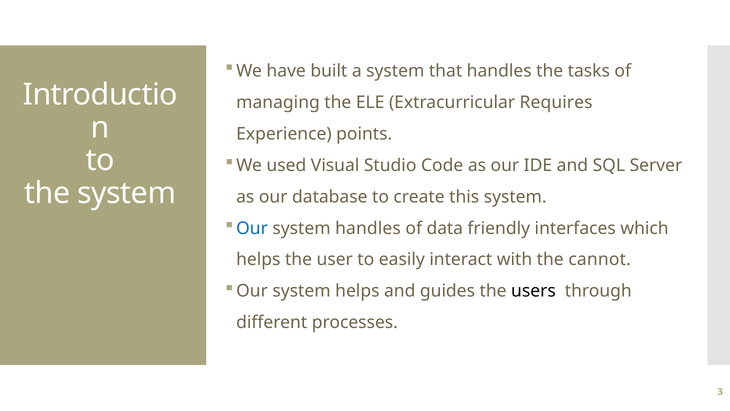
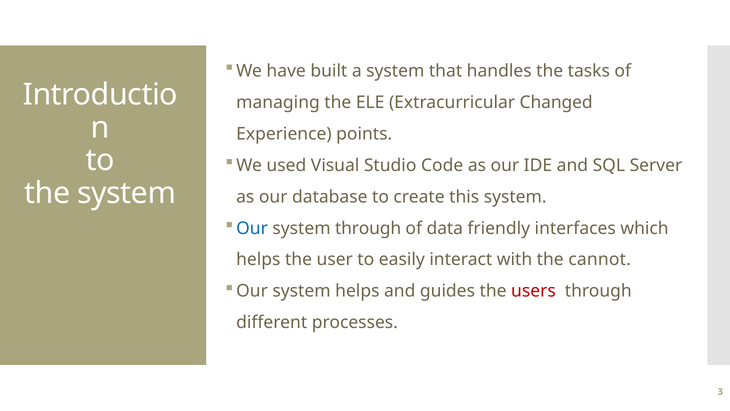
Requires: Requires -> Changed (556, 102)
system handles: handles -> through (368, 228)
users colour: black -> red (533, 291)
